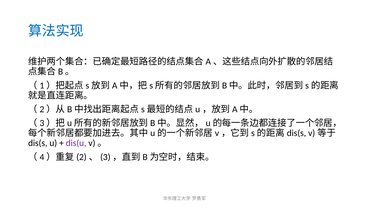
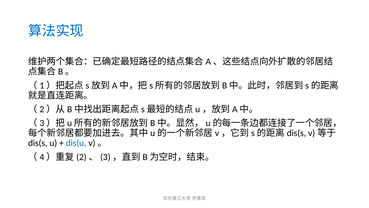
dis(u colour: purple -> blue (76, 143)
